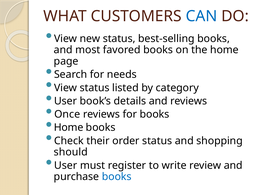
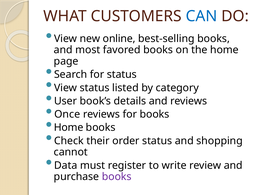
new status: status -> online (119, 39)
for needs: needs -> status (122, 75)
should: should -> cannot (71, 152)
User: User -> Data (66, 165)
books colour: blue -> purple (117, 177)
